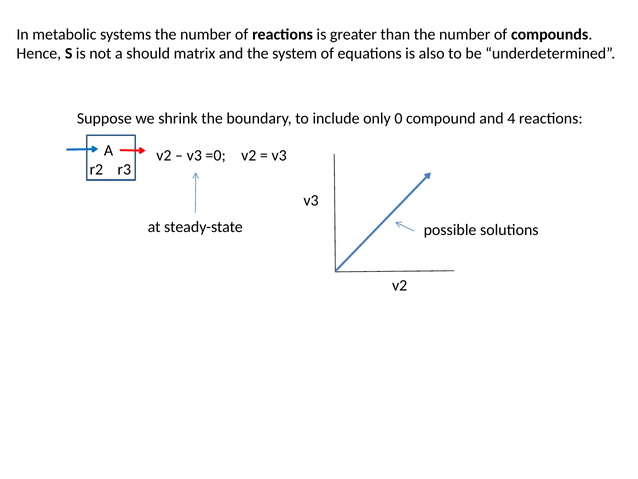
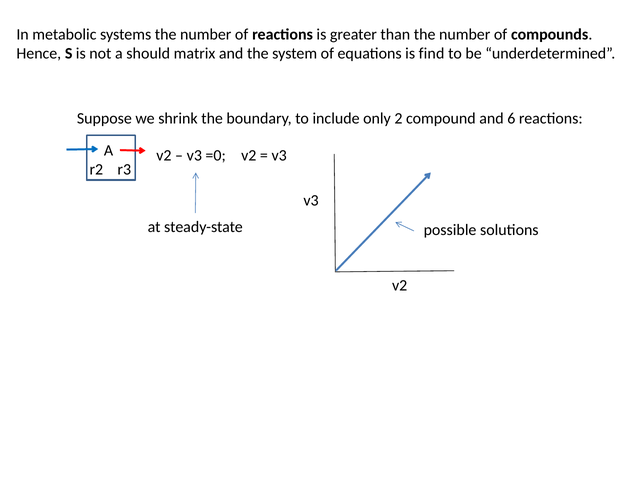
also: also -> find (432, 53)
0: 0 -> 2 (398, 118)
4: 4 -> 6 (511, 118)
